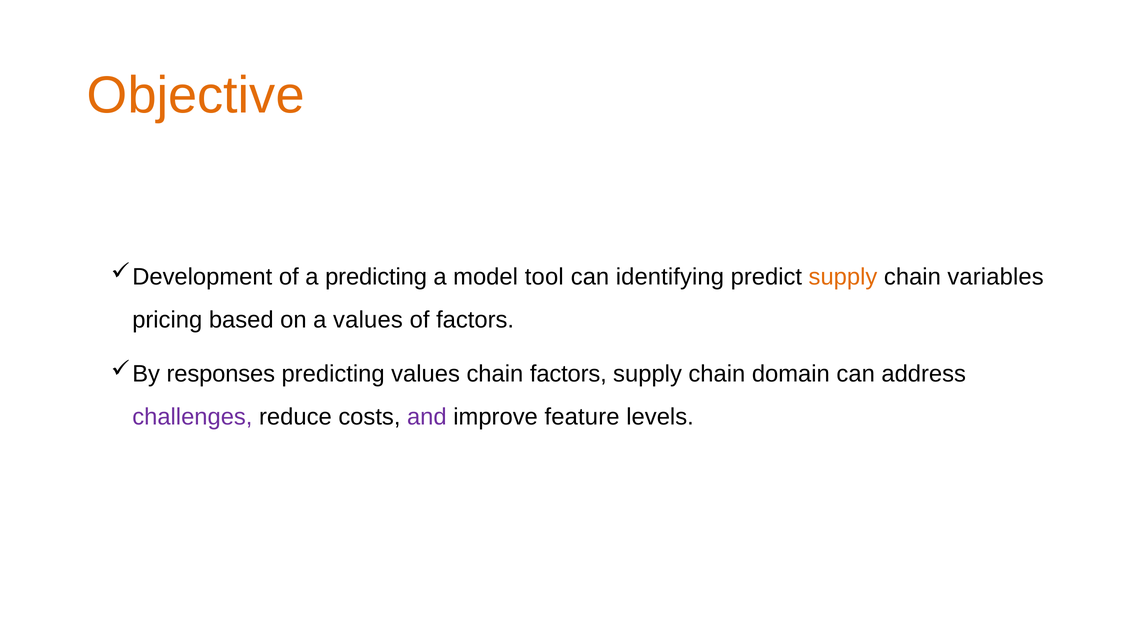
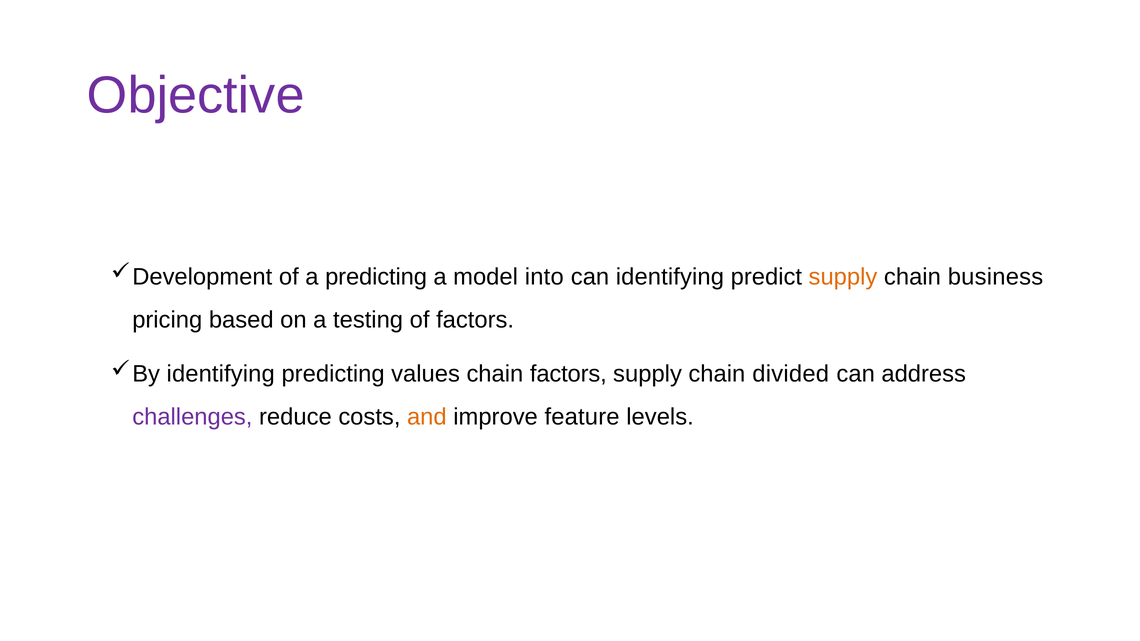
Objective colour: orange -> purple (196, 96)
tool: tool -> into (544, 277)
variables: variables -> business (996, 277)
a values: values -> testing (368, 320)
responses: responses -> identifying (221, 374)
domain: domain -> divided (791, 374)
and colour: purple -> orange (427, 417)
